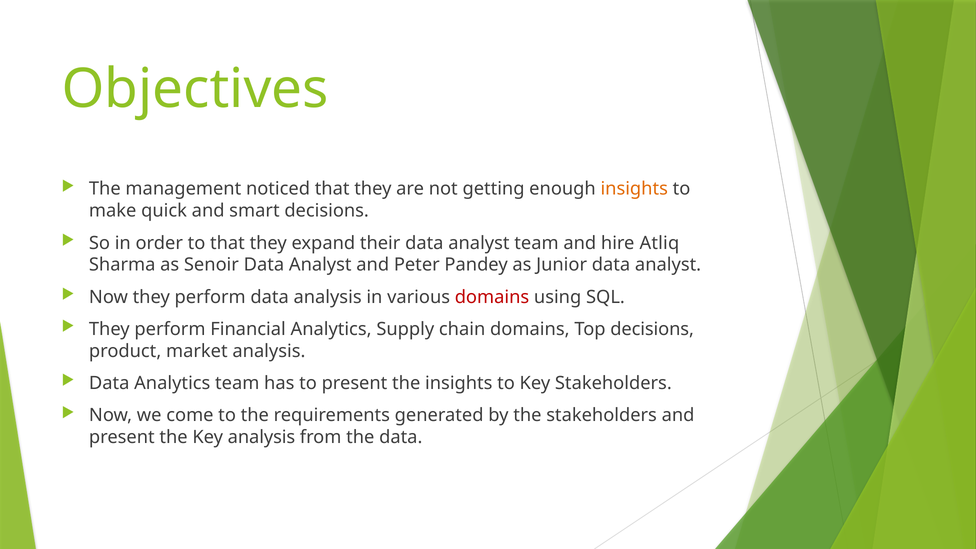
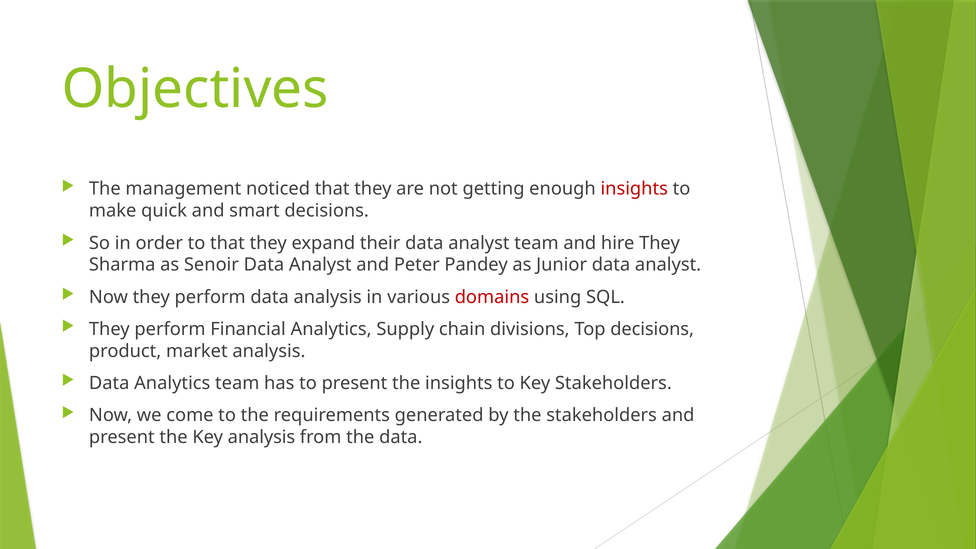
insights colour: orange -> red (634, 189)
hire Atliq: Atliq -> They (660, 243)
chain domains: domains -> divisions (530, 329)
